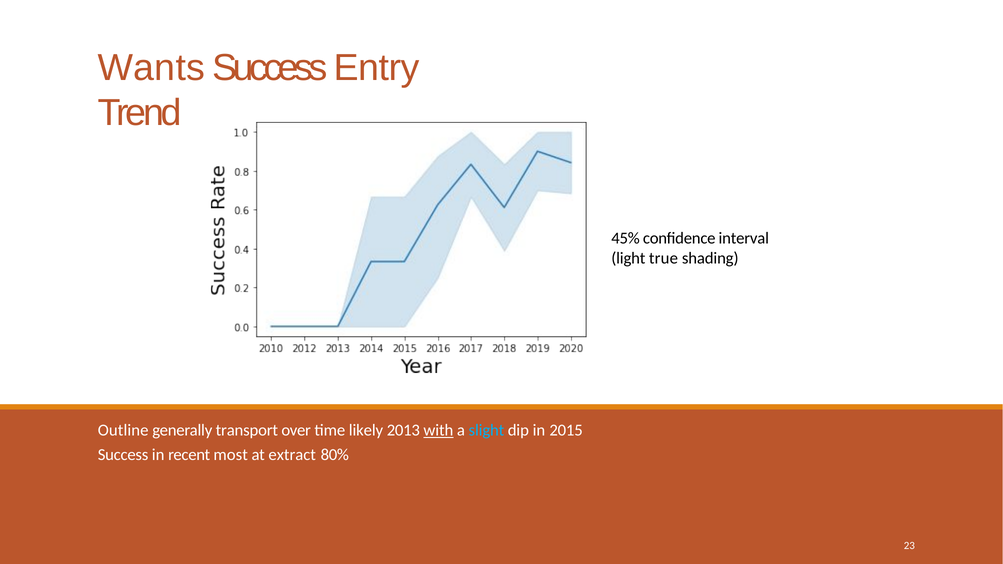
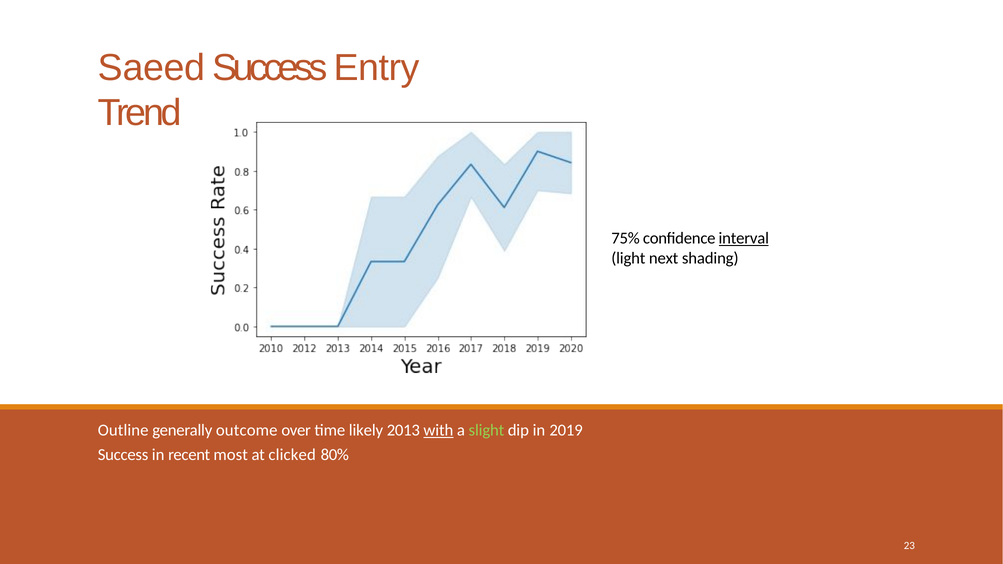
Wants: Wants -> Saeed (152, 68)
45%: 45% -> 75% (626, 238)
interval underline: none -> present (744, 238)
true: true -> next (664, 258)
transport: transport -> outcome (247, 430)
slight colour: light blue -> light green (486, 430)
2015: 2015 -> 2019 (566, 430)
extract: extract -> clicked (292, 455)
